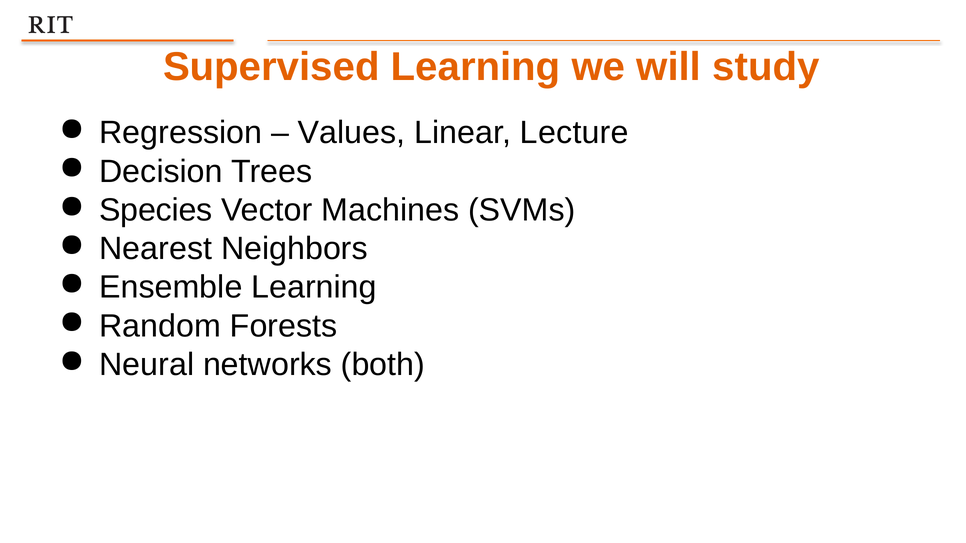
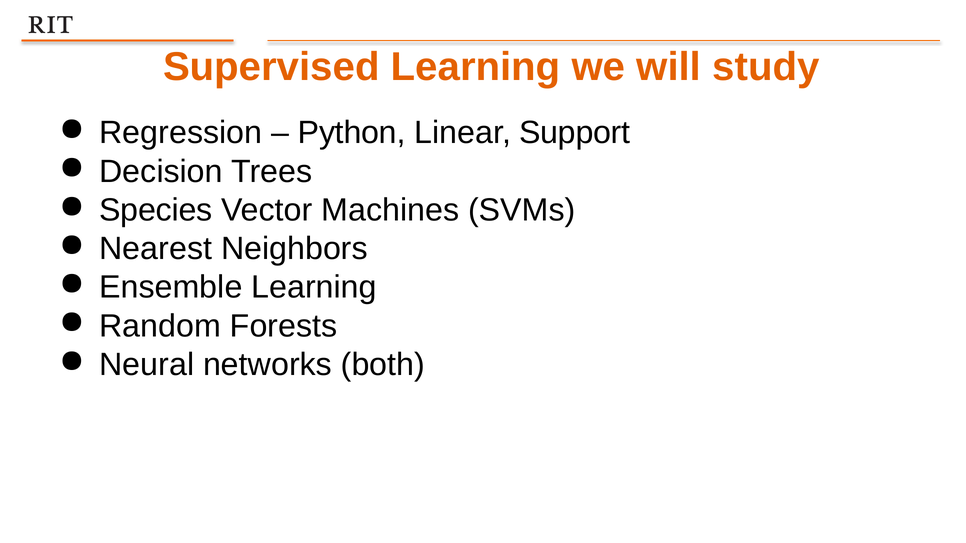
Values: Values -> Python (352, 133)
Lecture: Lecture -> Support (575, 133)
